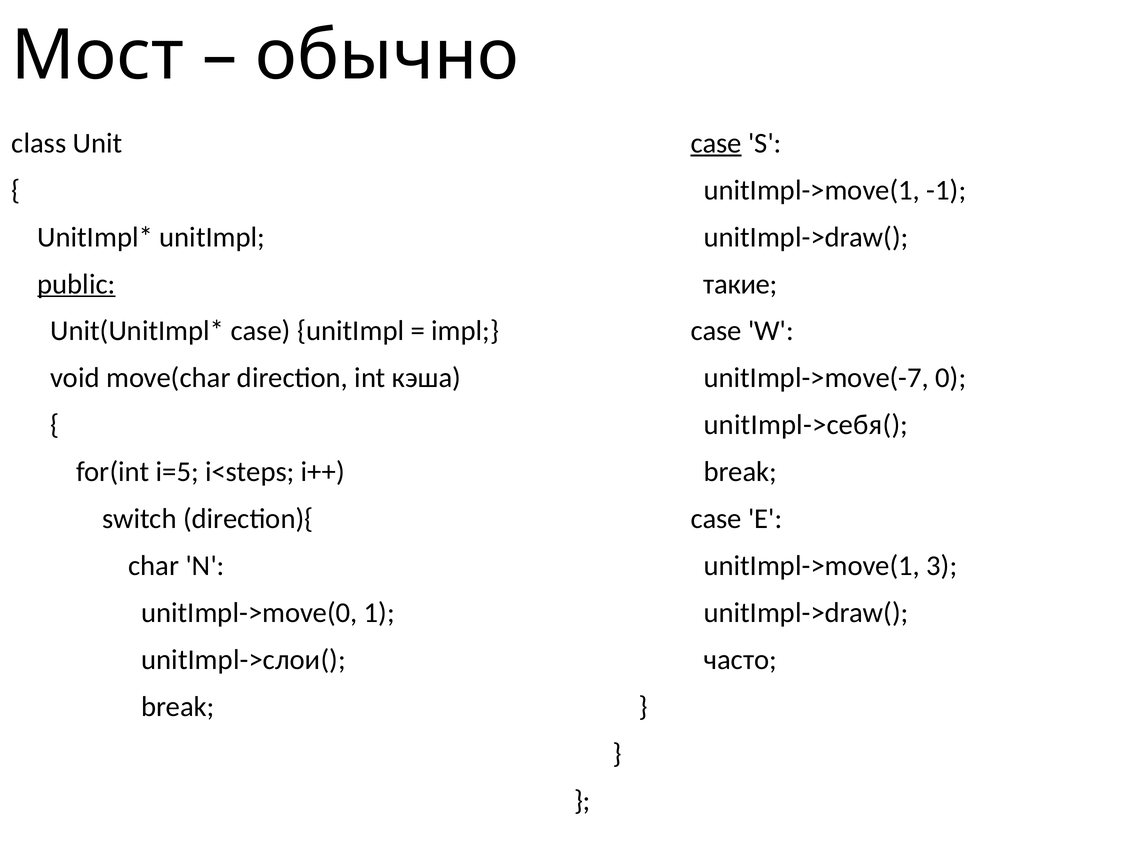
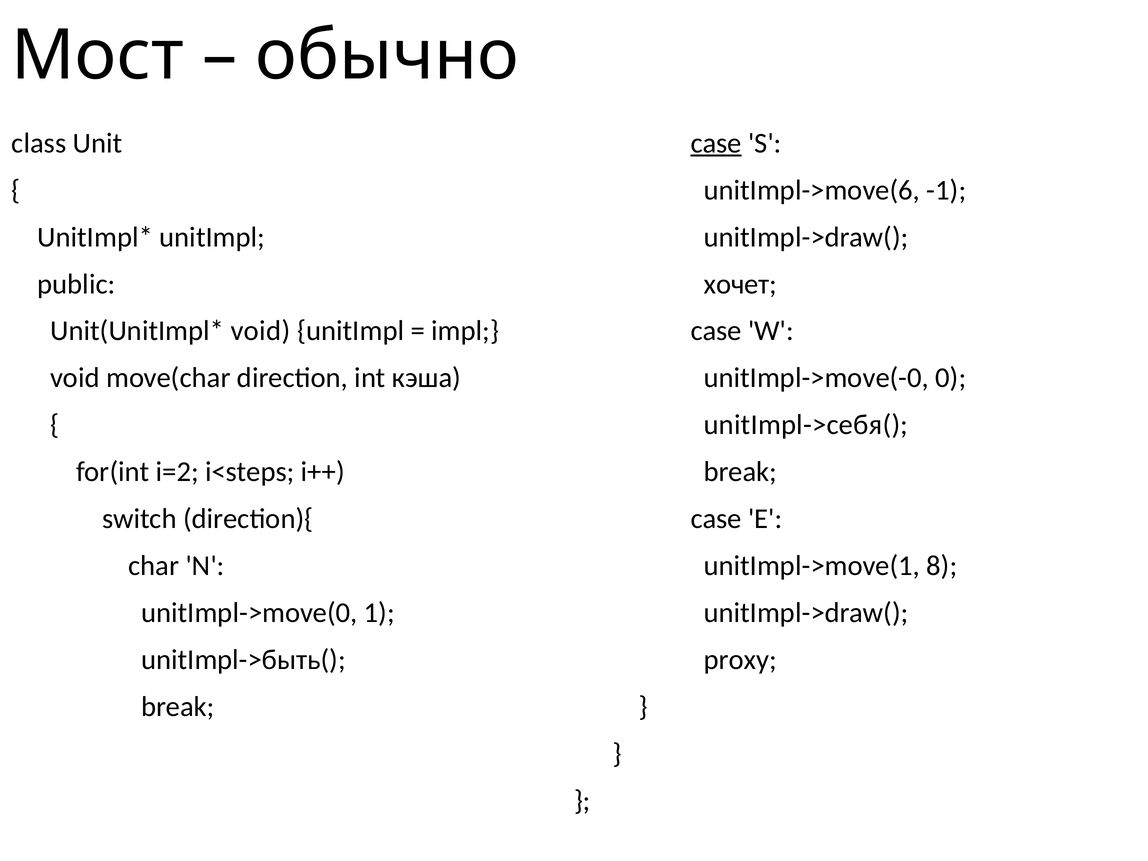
unitImpl->move(1: unitImpl->move(1 -> unitImpl->move(6 (812, 190)
public underline: present -> none (76, 284)
такие: такие -> хочет (740, 284)
case: case -> void (260, 331)
unitImpl->move(-7: unitImpl->move(-7 -> unitImpl->move(-0 (816, 378)
i=5: i=5 -> i=2 (177, 472)
3: 3 -> 8 (942, 566)
unitImpl->слои(: unitImpl->слои( -> unitImpl->быть( (243, 660)
часто: часто -> proxy (740, 660)
